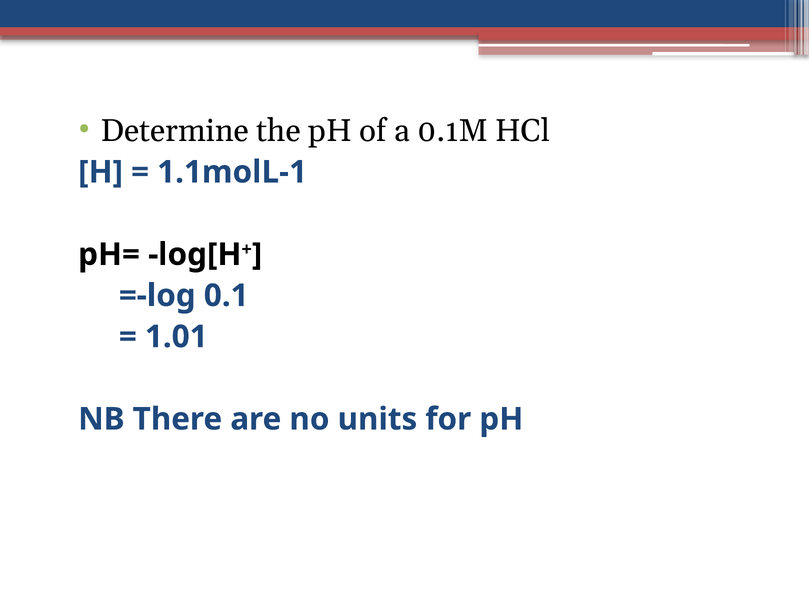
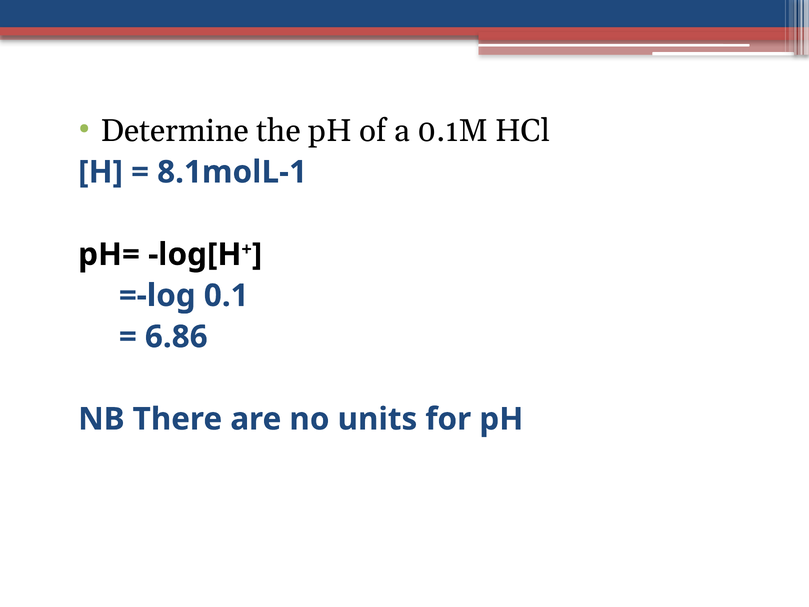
1.1molL-1: 1.1molL-1 -> 8.1molL-1 (232, 172)
1.01: 1.01 -> 6.86 (176, 337)
